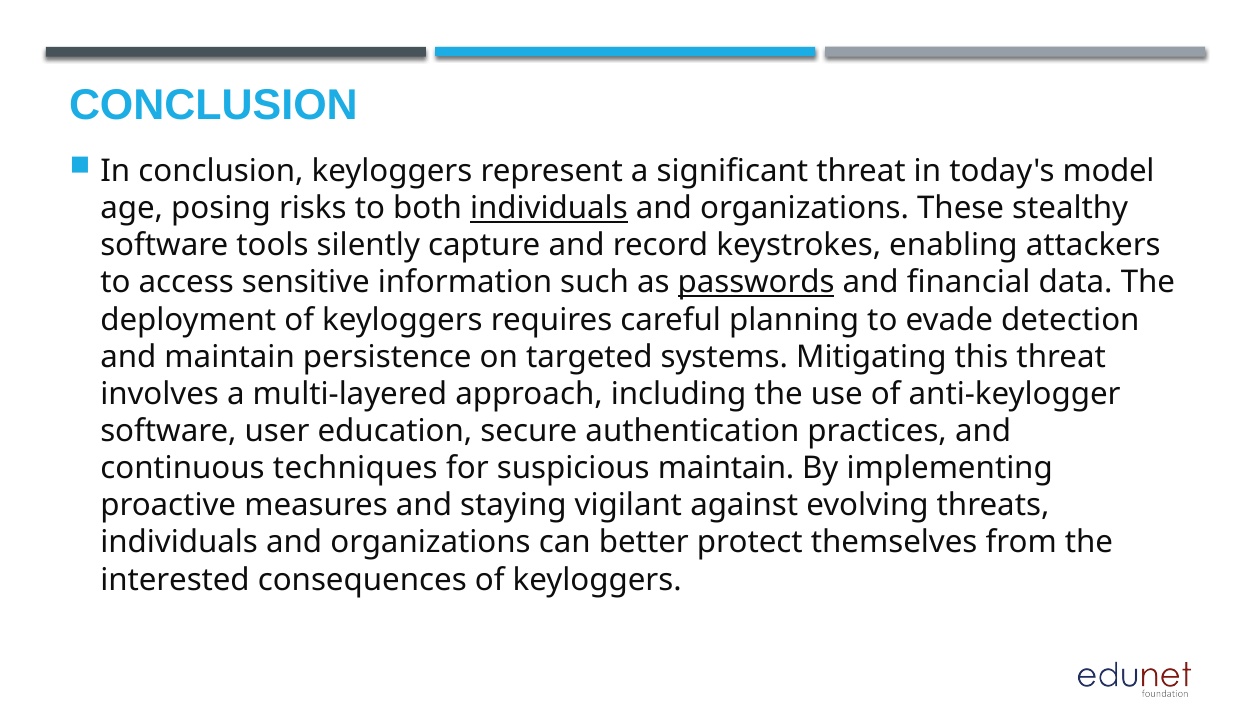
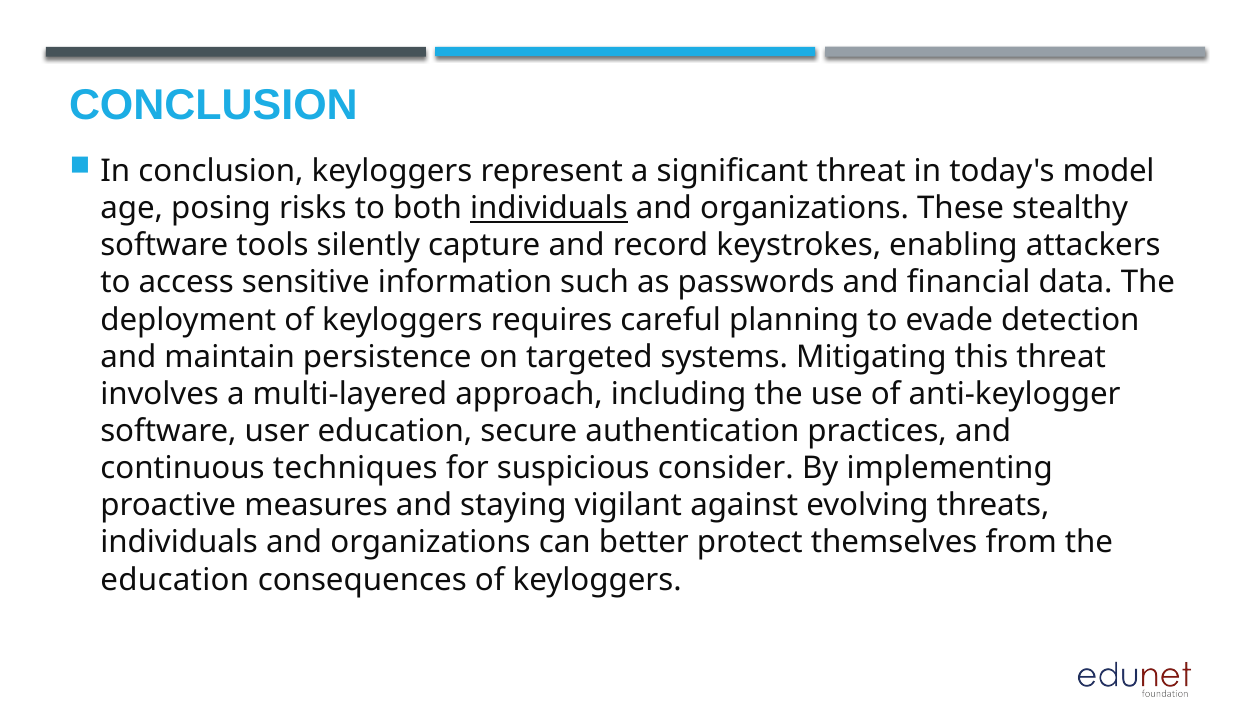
passwords underline: present -> none (756, 283)
suspicious maintain: maintain -> consider (726, 468)
interested: interested -> education (175, 580)
